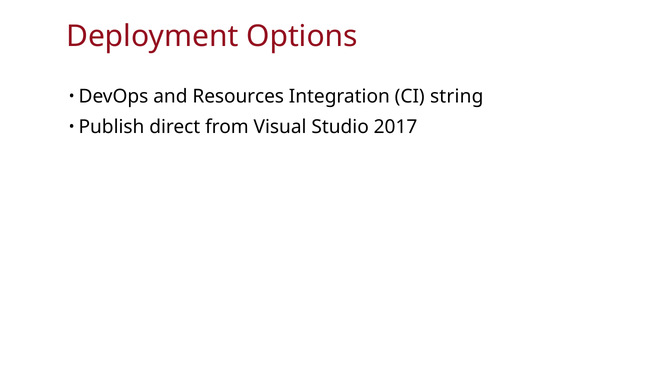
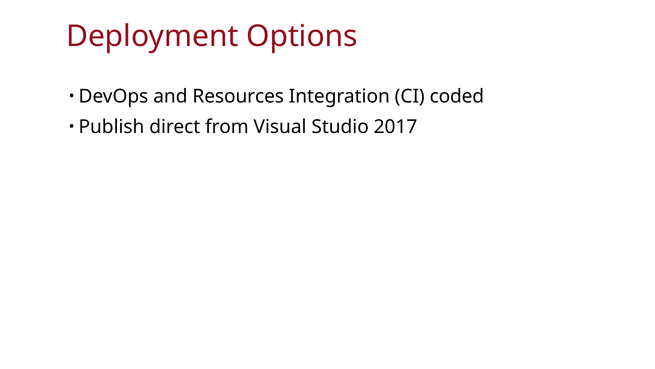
string: string -> coded (457, 96)
